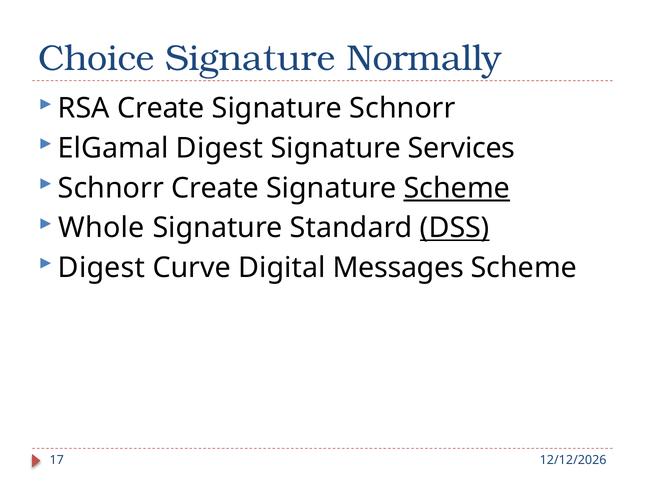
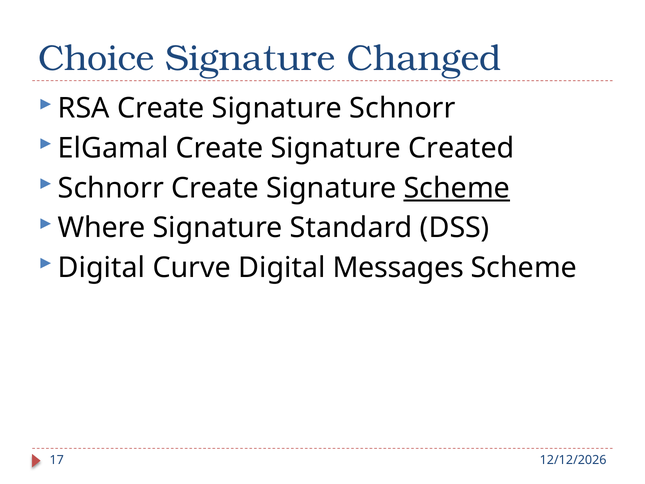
Normally: Normally -> Changed (424, 58)
ElGamal Digest: Digest -> Create (220, 148)
Services: Services -> Created (461, 148)
Whole: Whole -> Where (102, 228)
DSS underline: present -> none (455, 228)
Digest: Digest -> Digital (102, 268)
